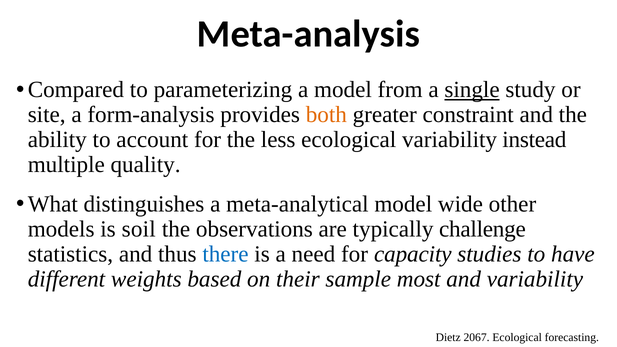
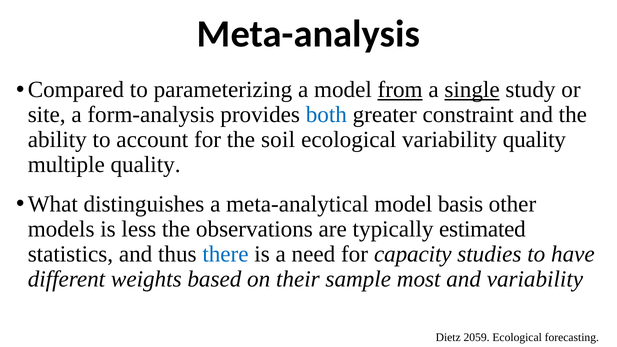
from underline: none -> present (400, 90)
both colour: orange -> blue (326, 115)
less: less -> soil (278, 140)
variability instead: instead -> quality (534, 140)
wide: wide -> basis (461, 204)
soil: soil -> less (139, 229)
challenge: challenge -> estimated (482, 229)
2067: 2067 -> 2059 (477, 337)
